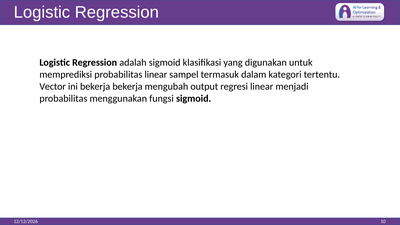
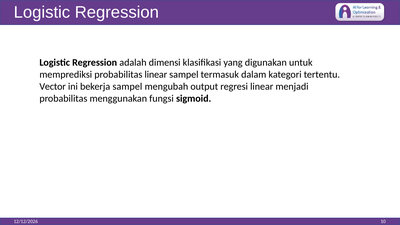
adalah sigmoid: sigmoid -> dimensi (165, 63)
bekerja bekerja: bekerja -> sampel (127, 87)
